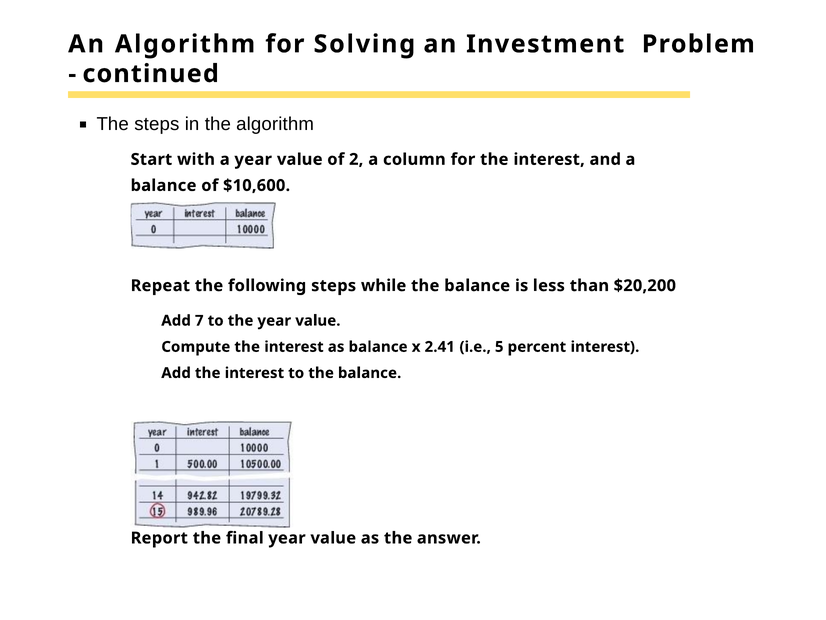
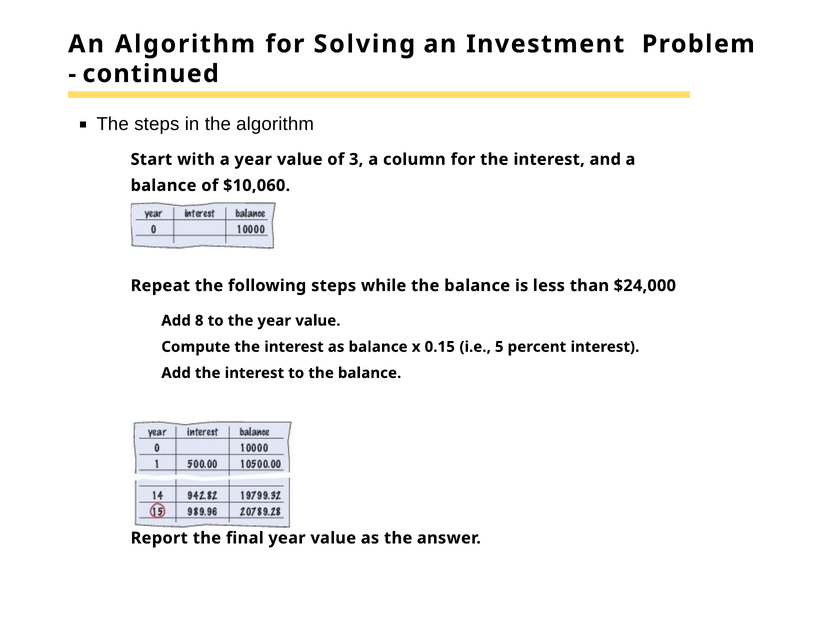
2: 2 -> 3 (356, 159)
$10,600: $10,600 -> $10,060 (257, 185)
$20,200: $20,200 -> $24,000 (645, 285)
7: 7 -> 8 (199, 320)
2.41: 2.41 -> 0.15 (440, 347)
